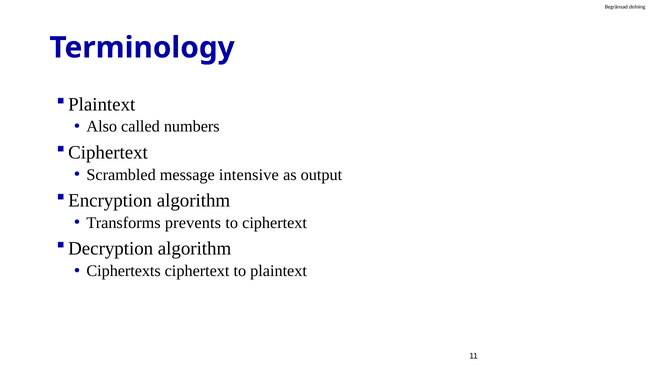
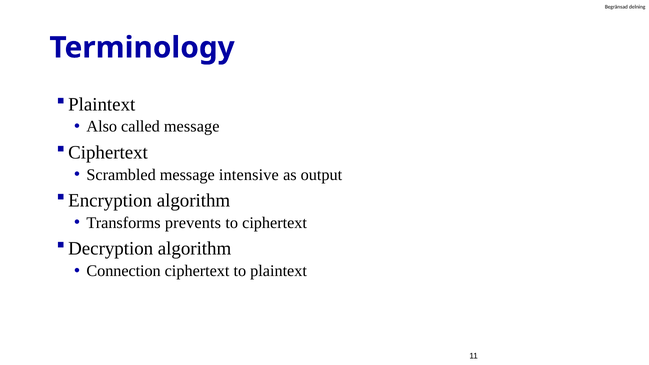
called numbers: numbers -> message (192, 127)
Ciphertexts: Ciphertexts -> Connection (124, 271)
